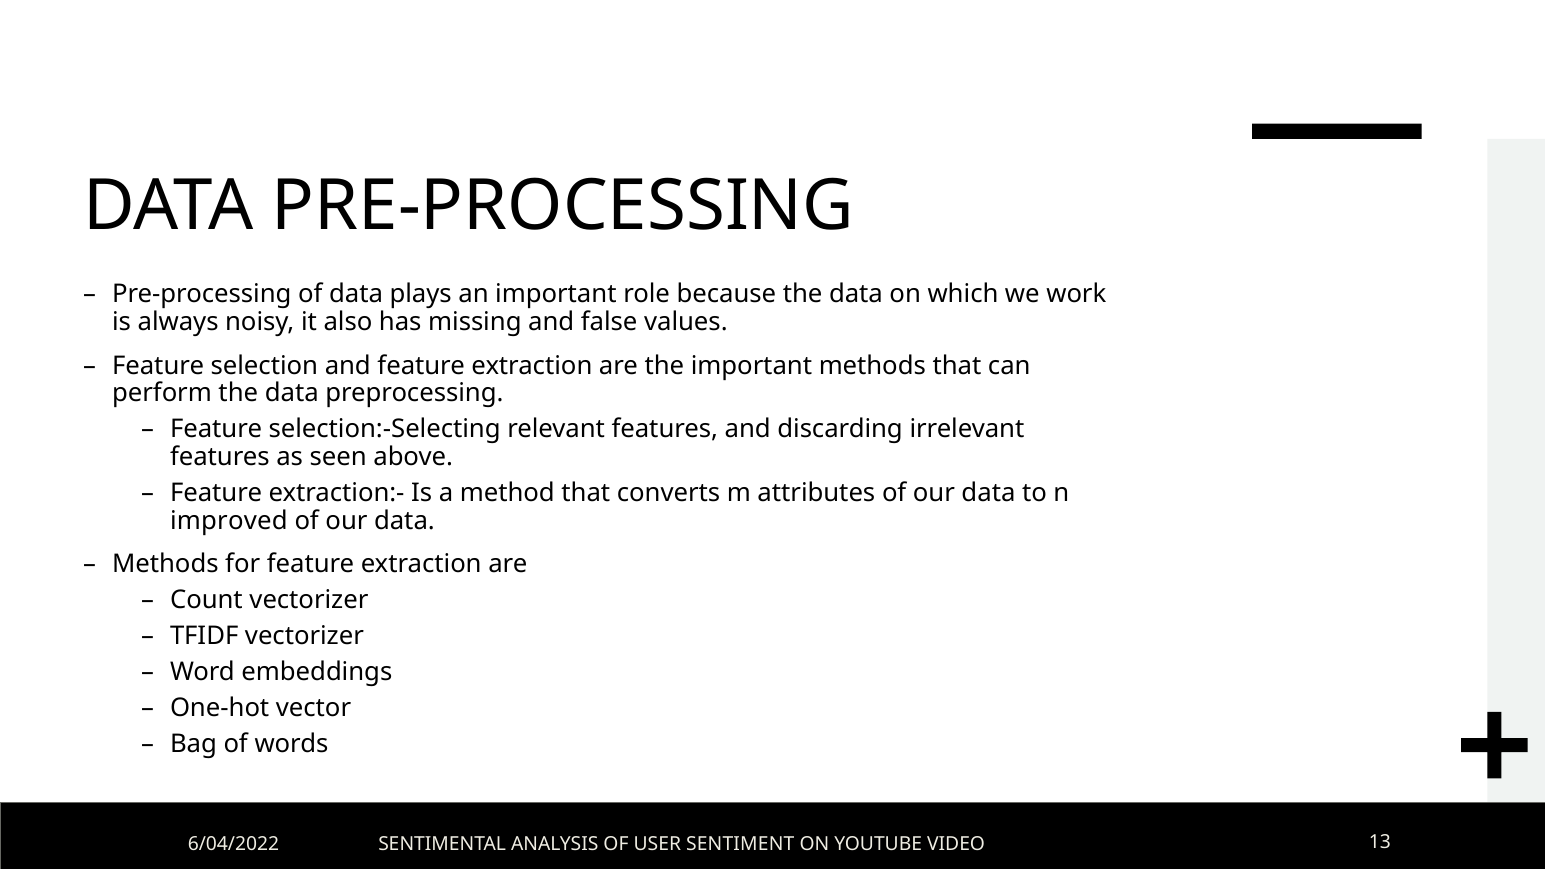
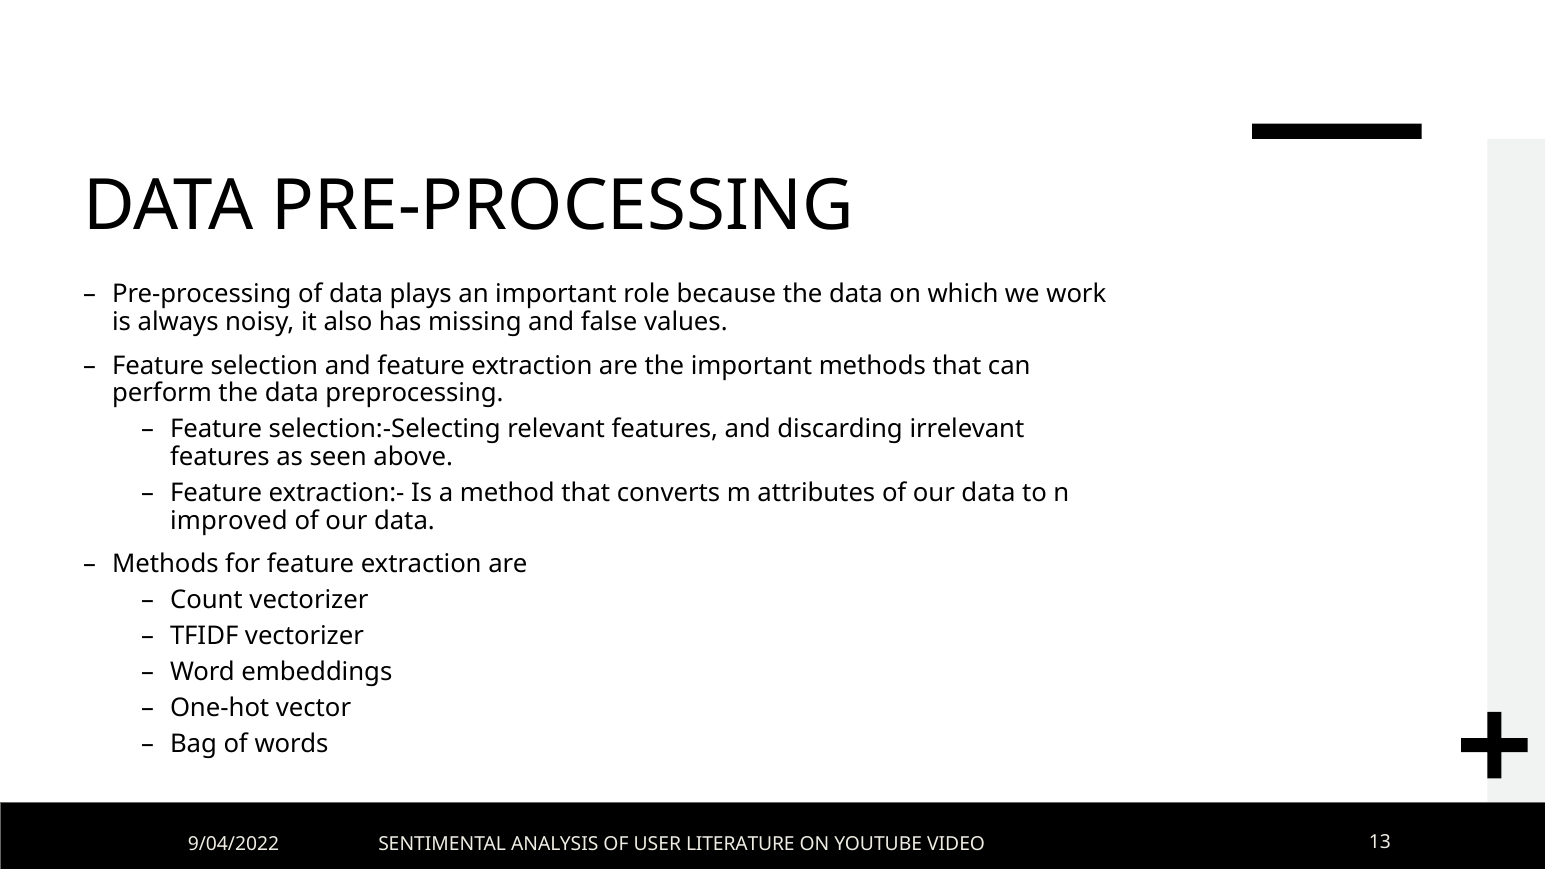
6/04/2022: 6/04/2022 -> 9/04/2022 (234, 844)
SENTIMENT: SENTIMENT -> LITERATURE (740, 844)
